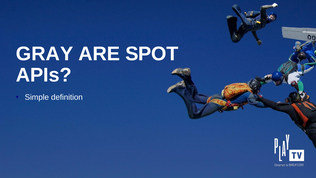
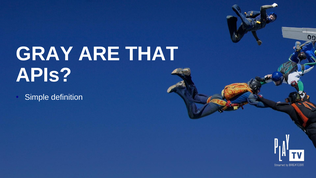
SPOT: SPOT -> THAT (152, 54)
